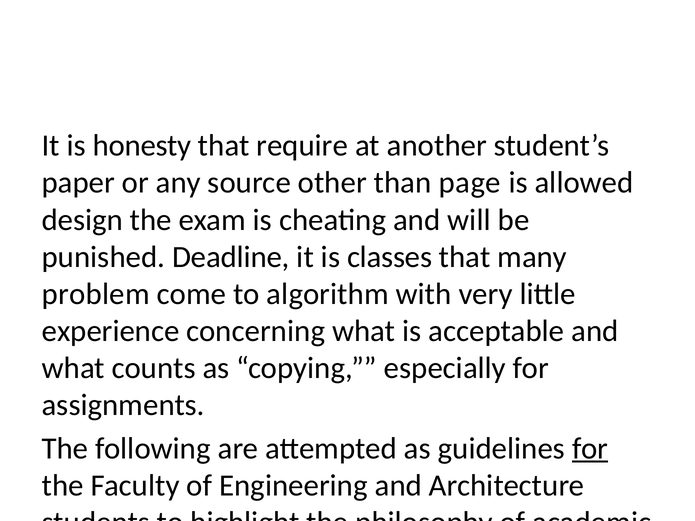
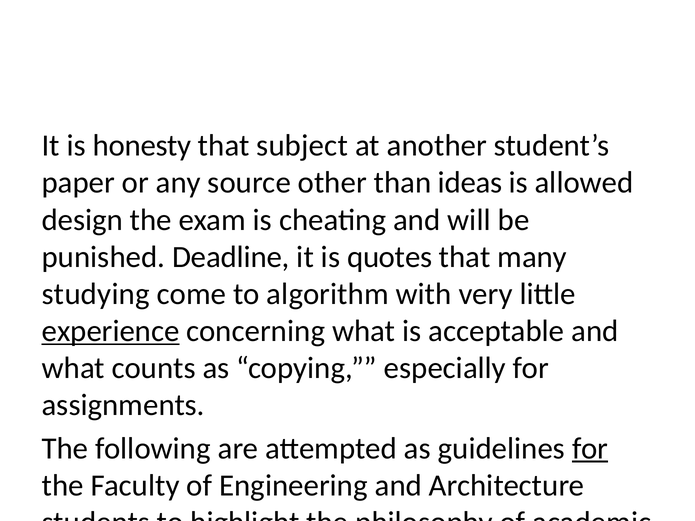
require: require -> subject (302, 146)
page: page -> ideas (470, 183)
classes: classes -> quotes (390, 257)
problem: problem -> studying (96, 294)
experience underline: none -> present (111, 331)
